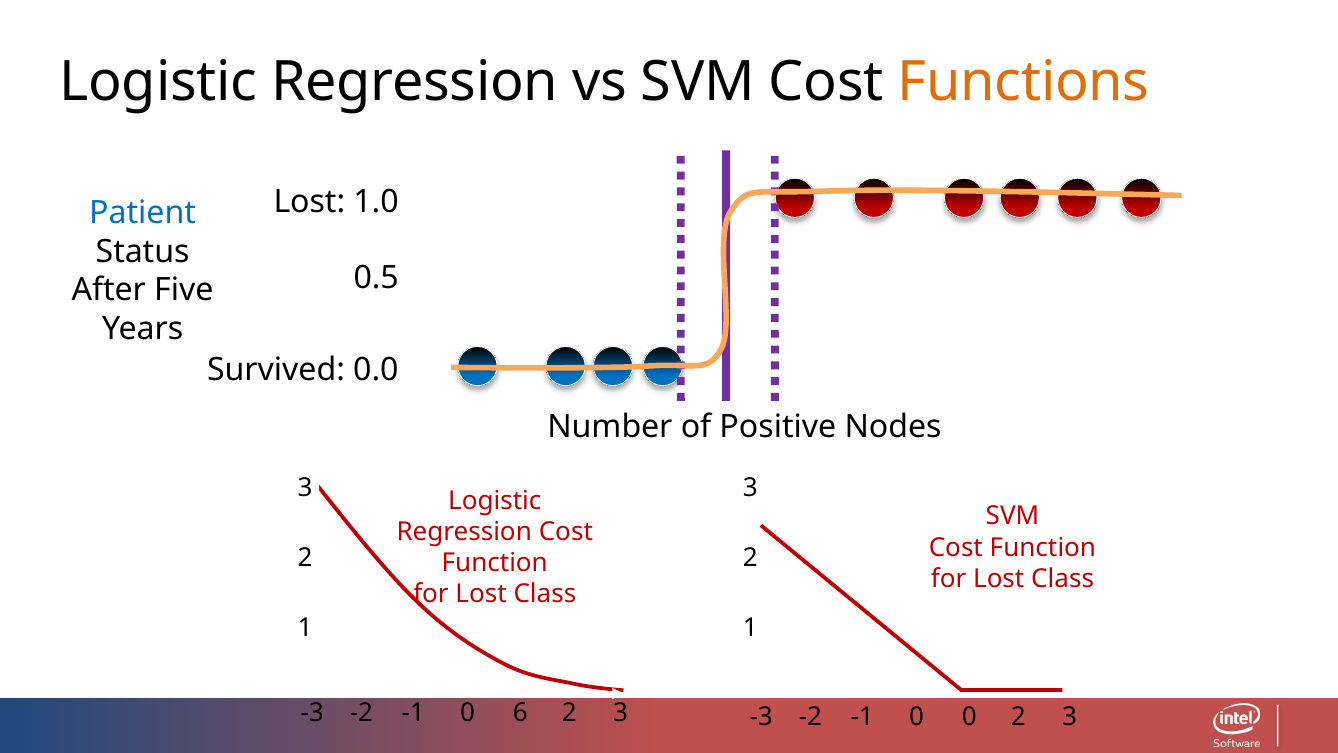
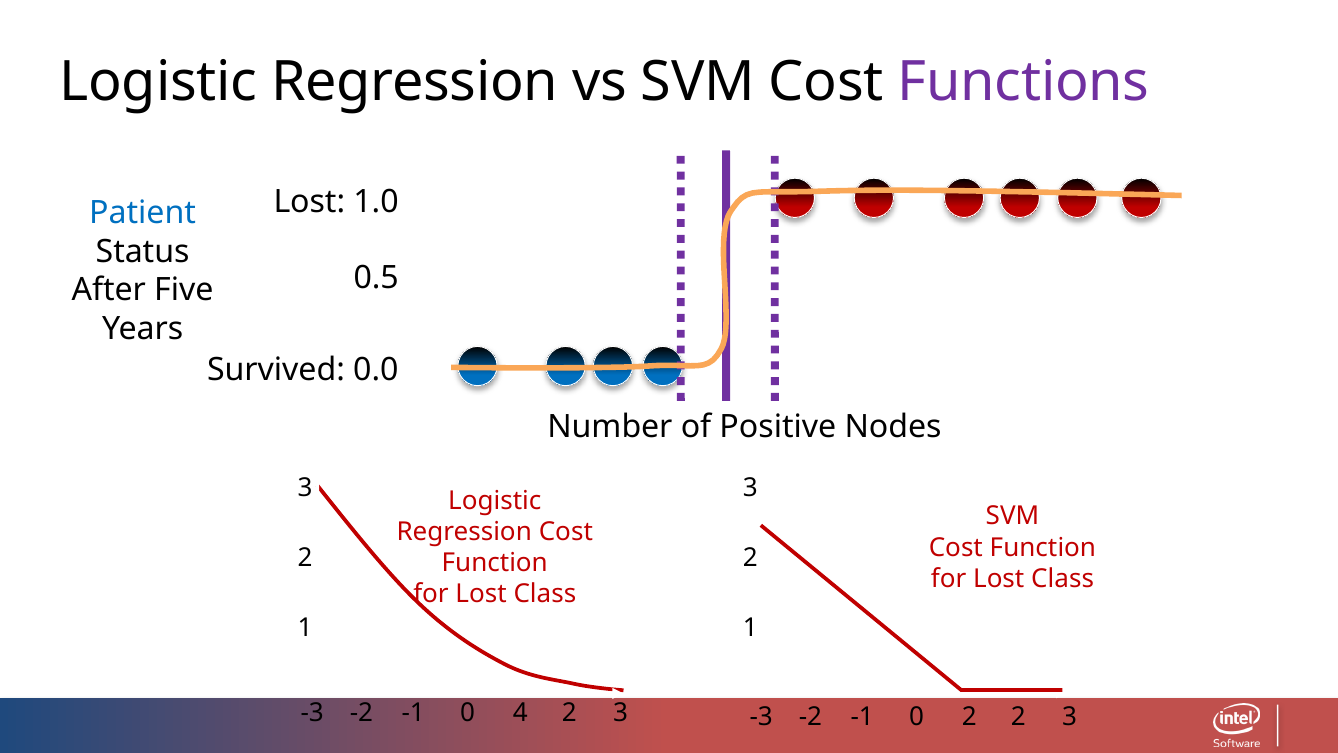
Functions colour: orange -> purple (1024, 82)
6: 6 -> 4 (520, 713)
0 0: 0 -> 2 (969, 716)
